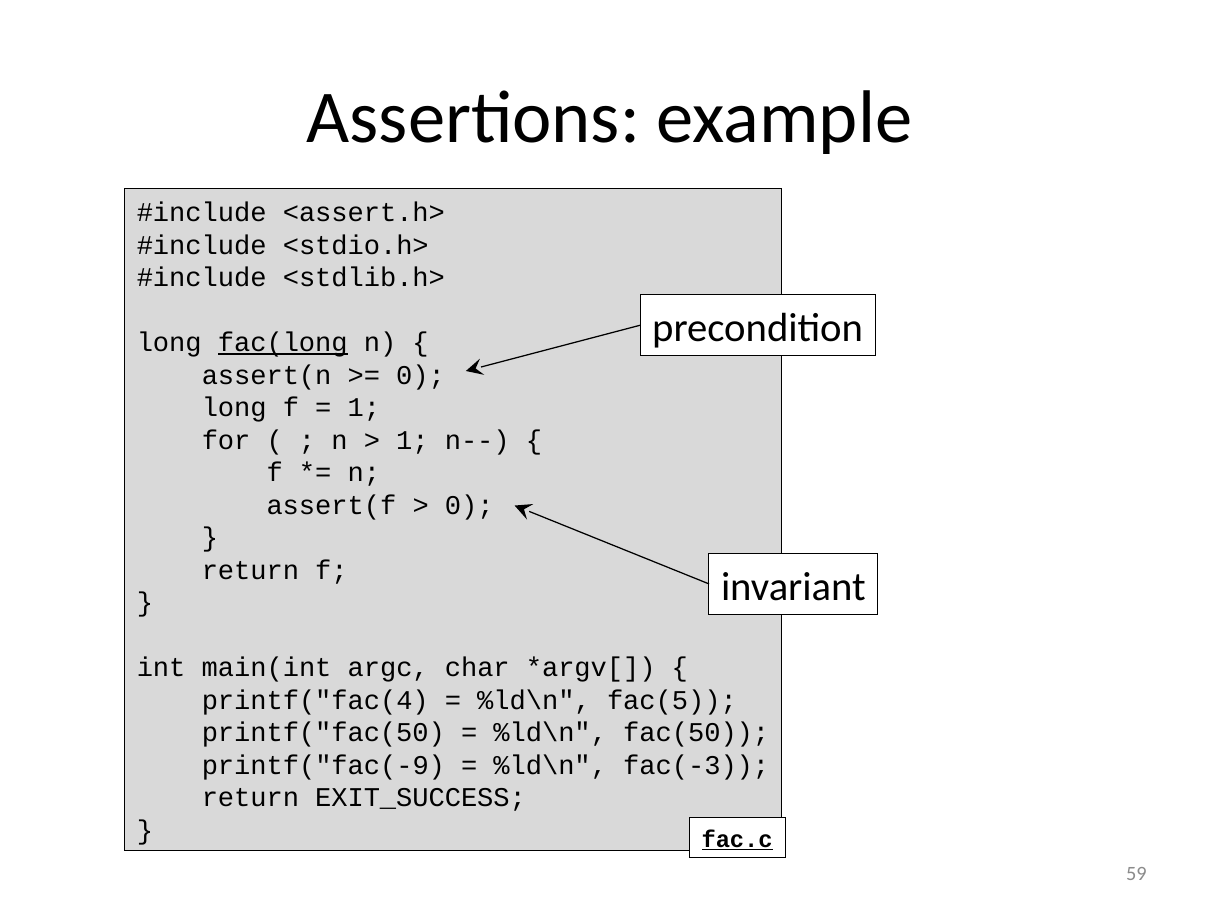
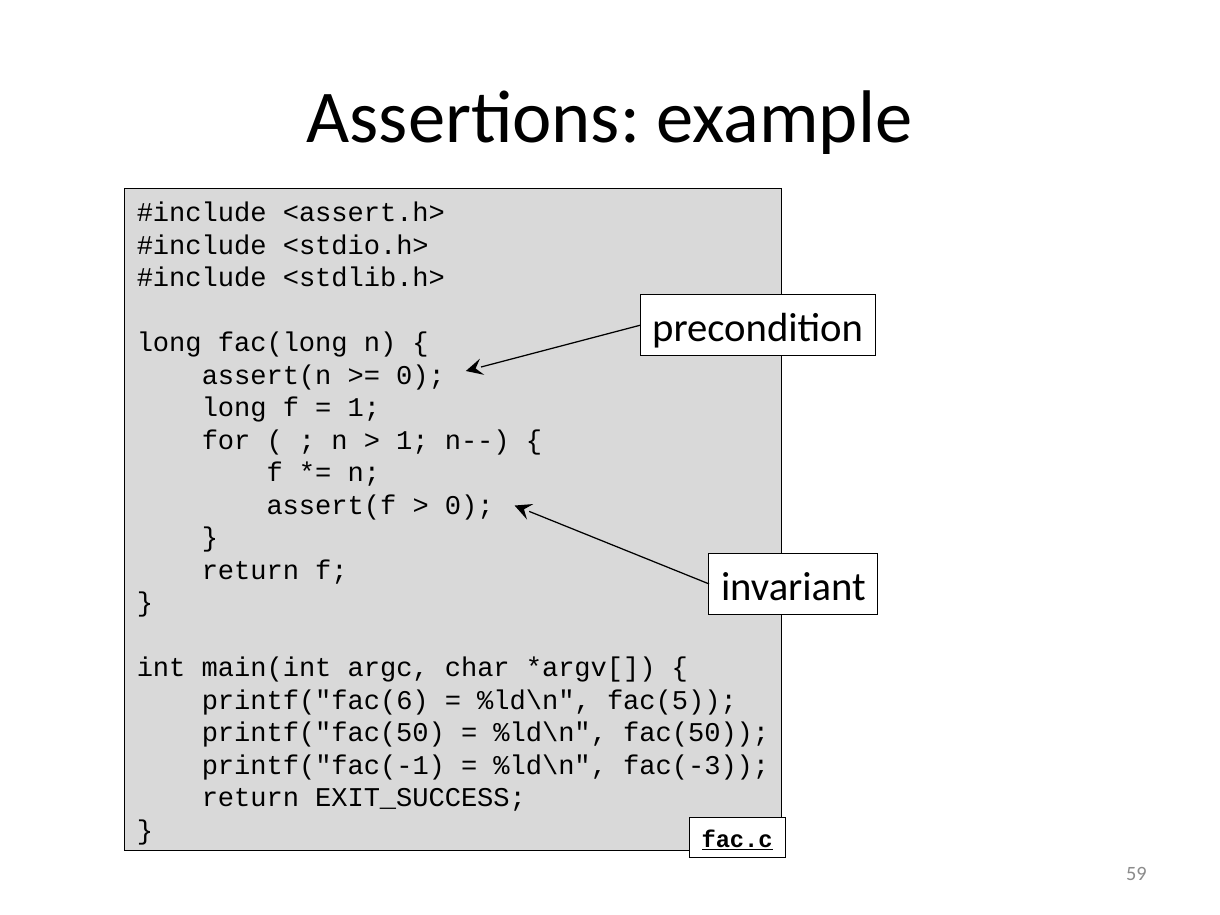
fac(long underline: present -> none (283, 343)
printf("fac(4: printf("fac(4 -> printf("fac(6 (315, 700)
printf("fac(-9: printf("fac(-9 -> printf("fac(-1 (323, 765)
